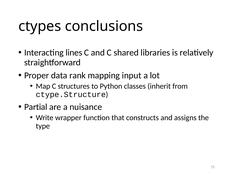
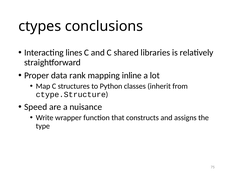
input: input -> inline (132, 75)
Partial: Partial -> Speed (36, 107)
